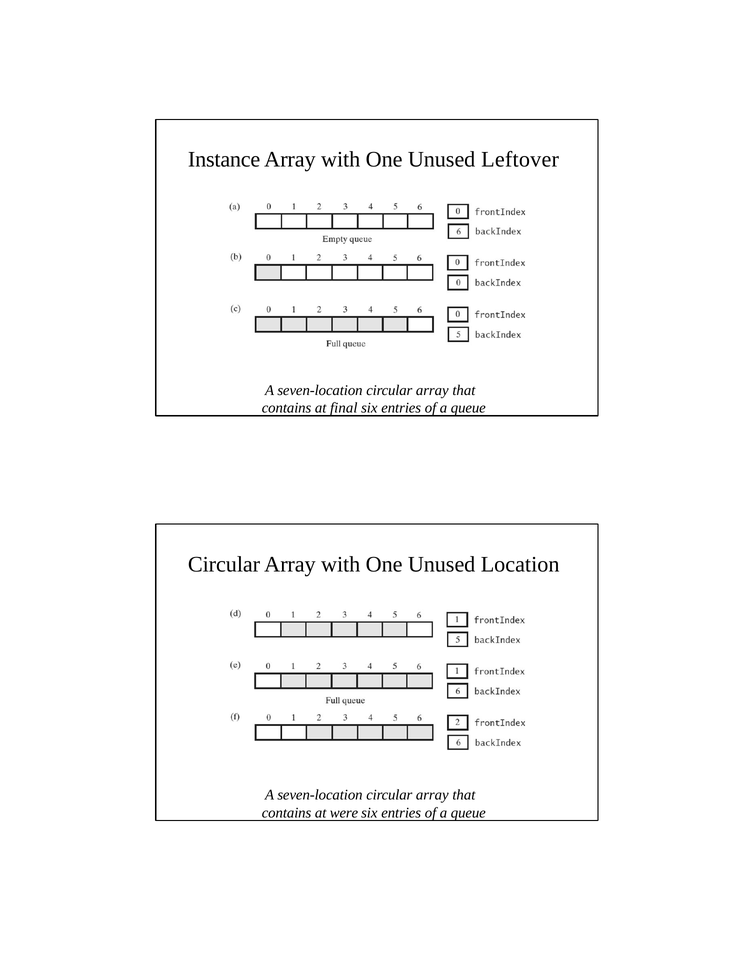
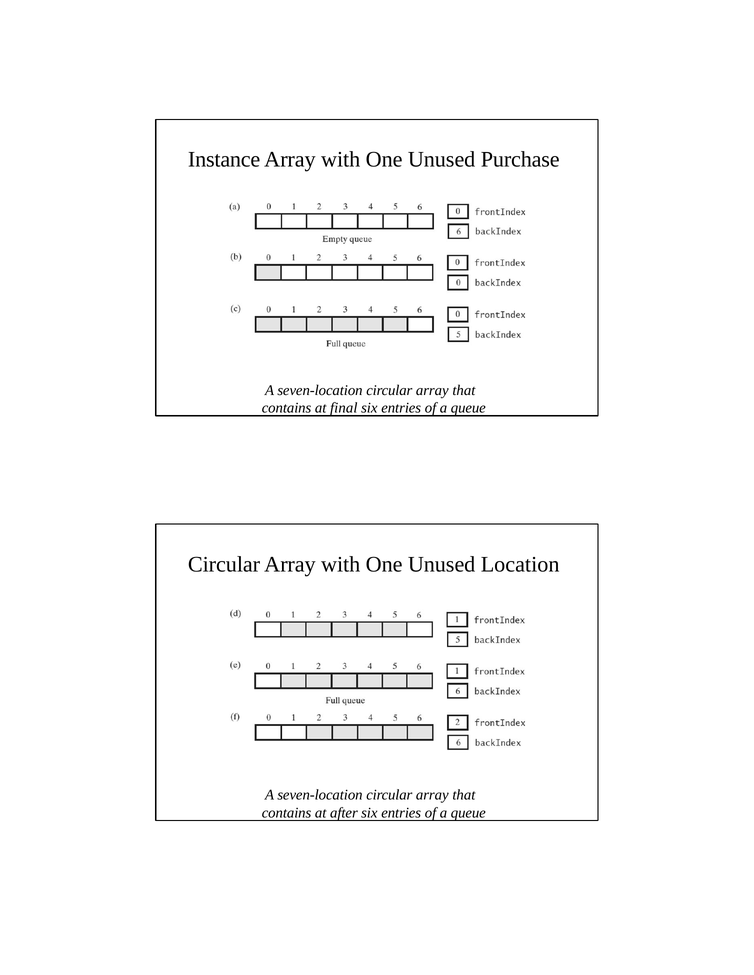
Leftover: Leftover -> Purchase (520, 160)
were: were -> after (344, 813)
